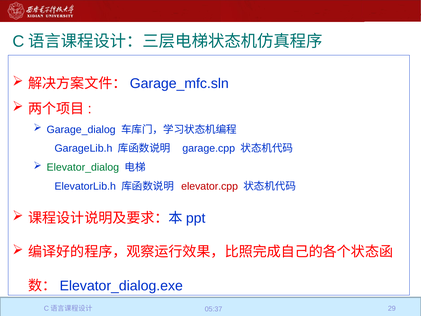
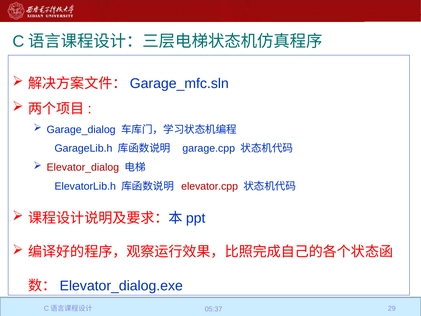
Elevator_dialog colour: green -> red (83, 167)
